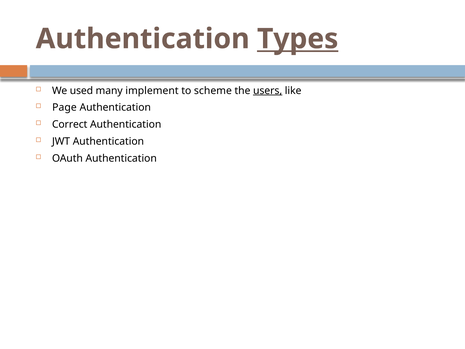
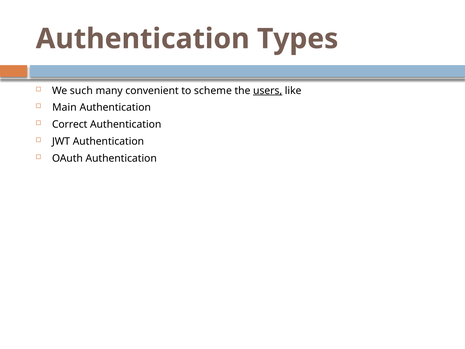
Types underline: present -> none (298, 39)
used: used -> such (81, 91)
implement: implement -> convenient (152, 91)
Page: Page -> Main (64, 107)
